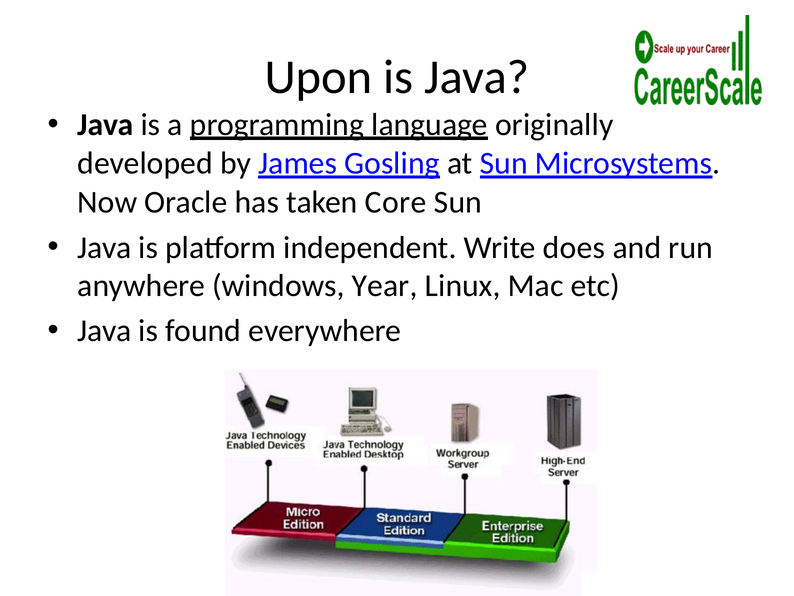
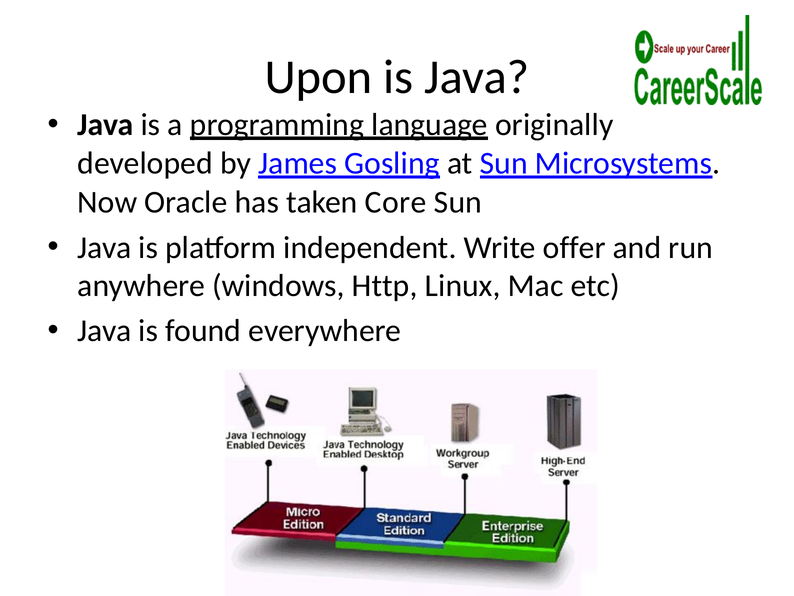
does: does -> offer (574, 247)
Year: Year -> Http (385, 285)
